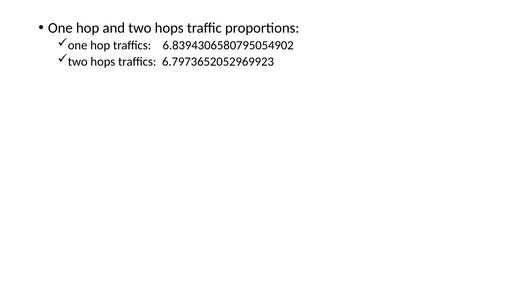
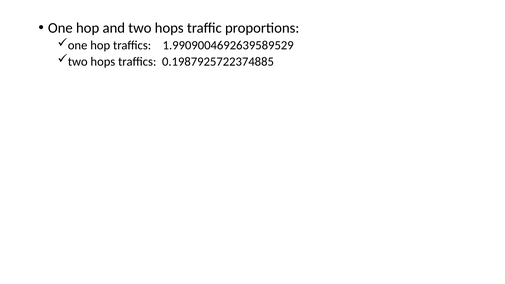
6.8394306580795054902: 6.8394306580795054902 -> 1.9909004692639589529 (228, 45)
6.7973652052969923: 6.7973652052969923 -> 0.1987925722374885 (218, 62)
